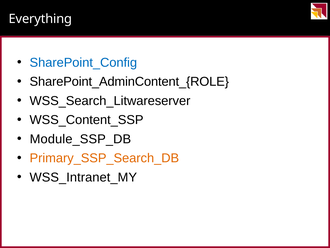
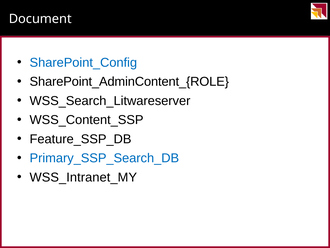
Everything: Everything -> Document (40, 19)
Module_SSP_DB: Module_SSP_DB -> Feature_SSP_DB (80, 139)
Primary_SSP_Search_DB colour: orange -> blue (104, 158)
